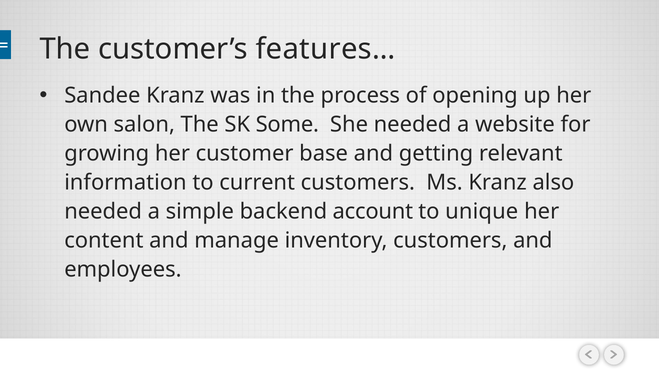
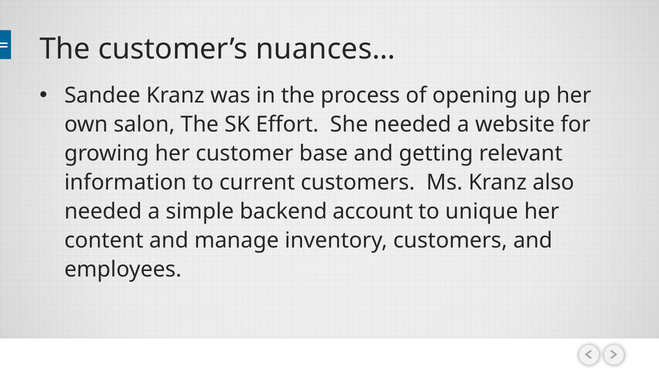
features…: features… -> nuances… (325, 49)
Some: Some -> Effort (287, 125)
